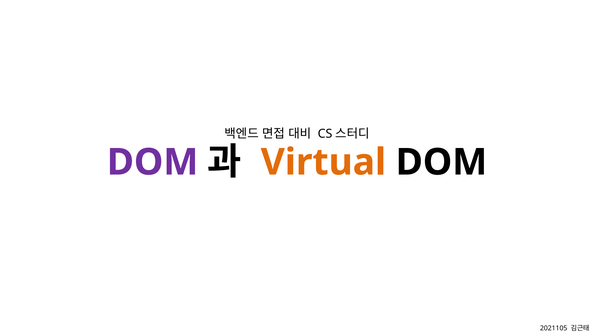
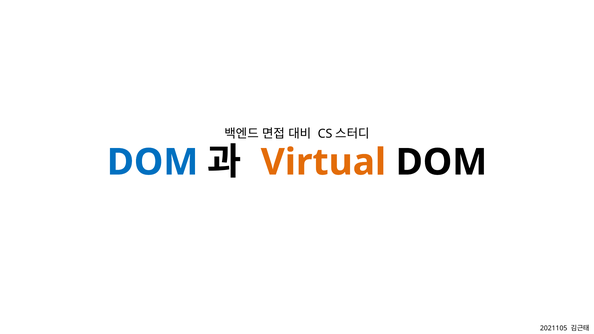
DOM colour: purple -> blue (153, 162)
